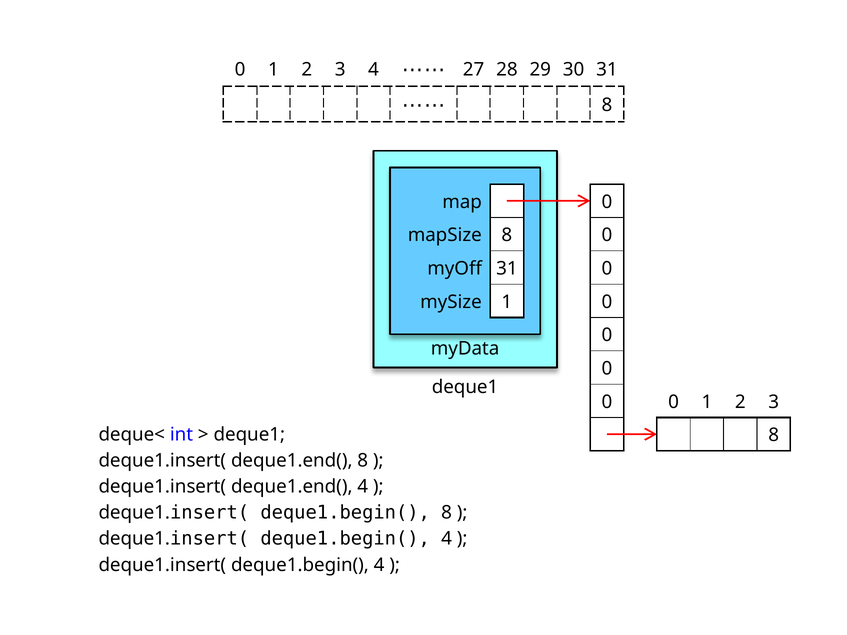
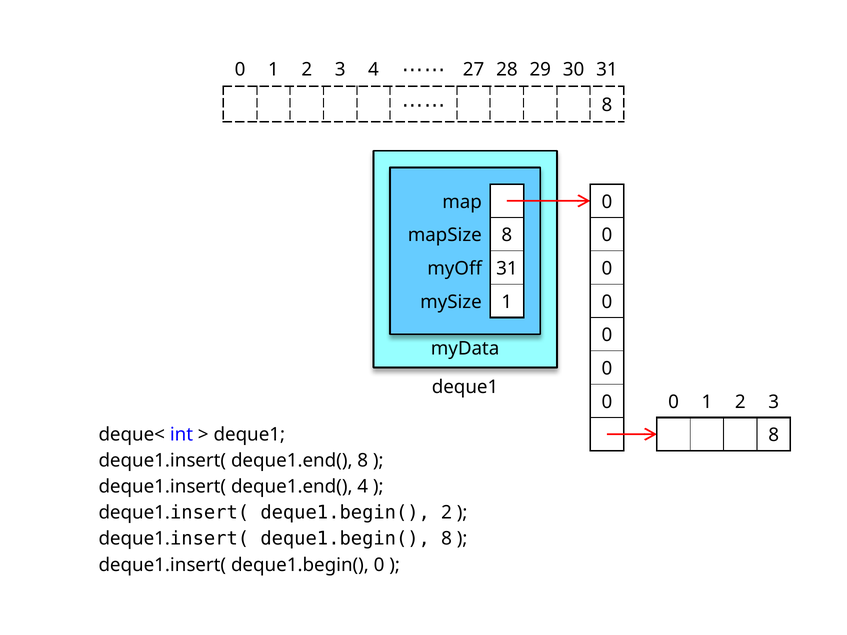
deque1.begin( 8: 8 -> 2 (447, 513)
4: 4 -> 8 (447, 539)
deque1.insert( deque1.begin( 4: 4 -> 0 (379, 565)
